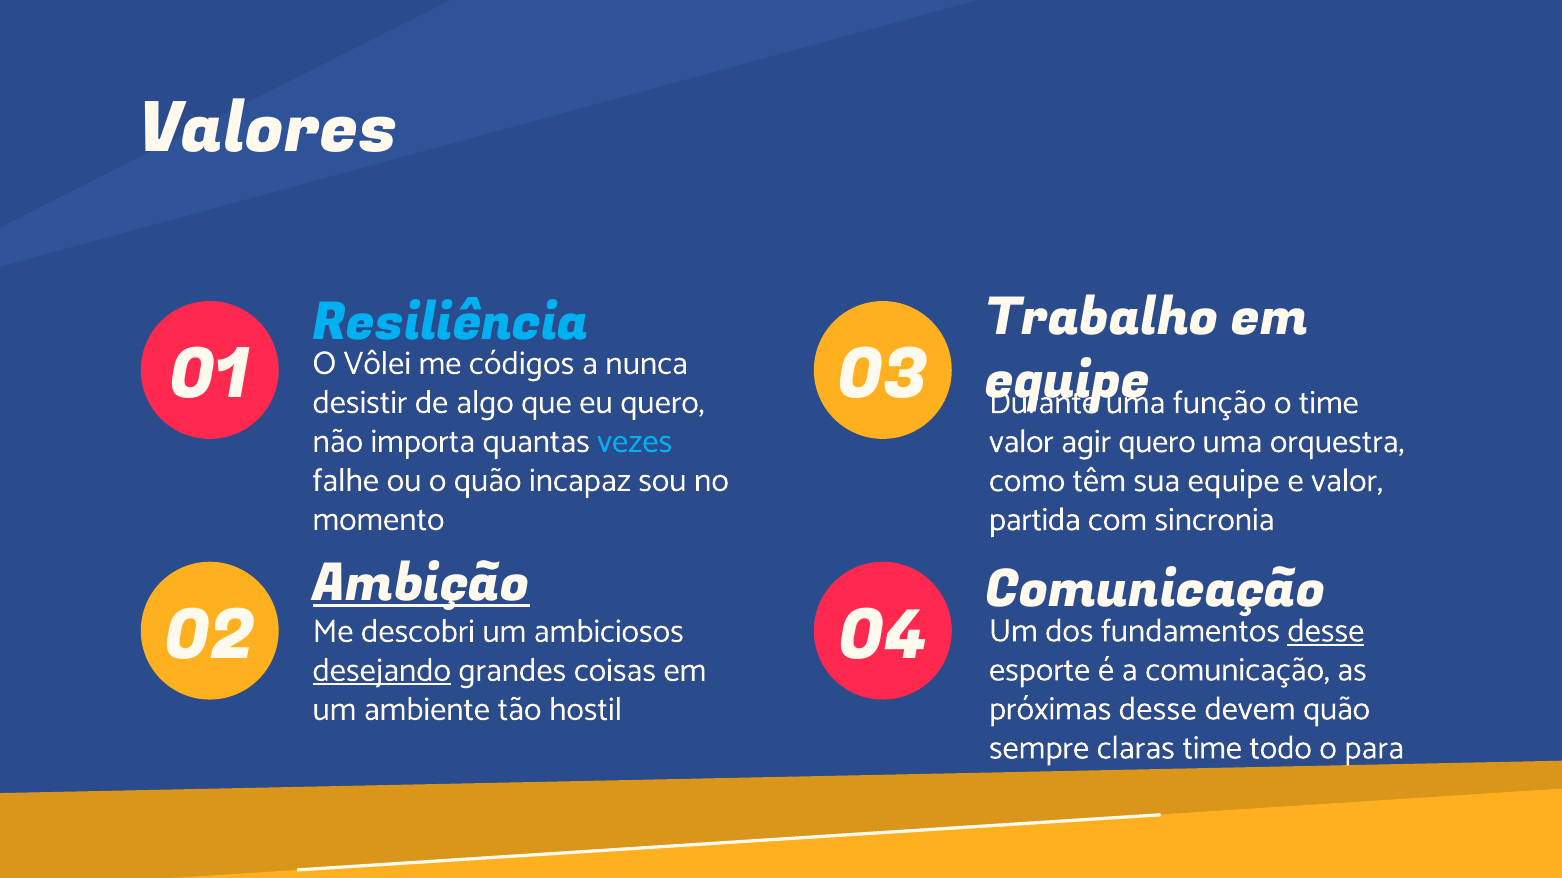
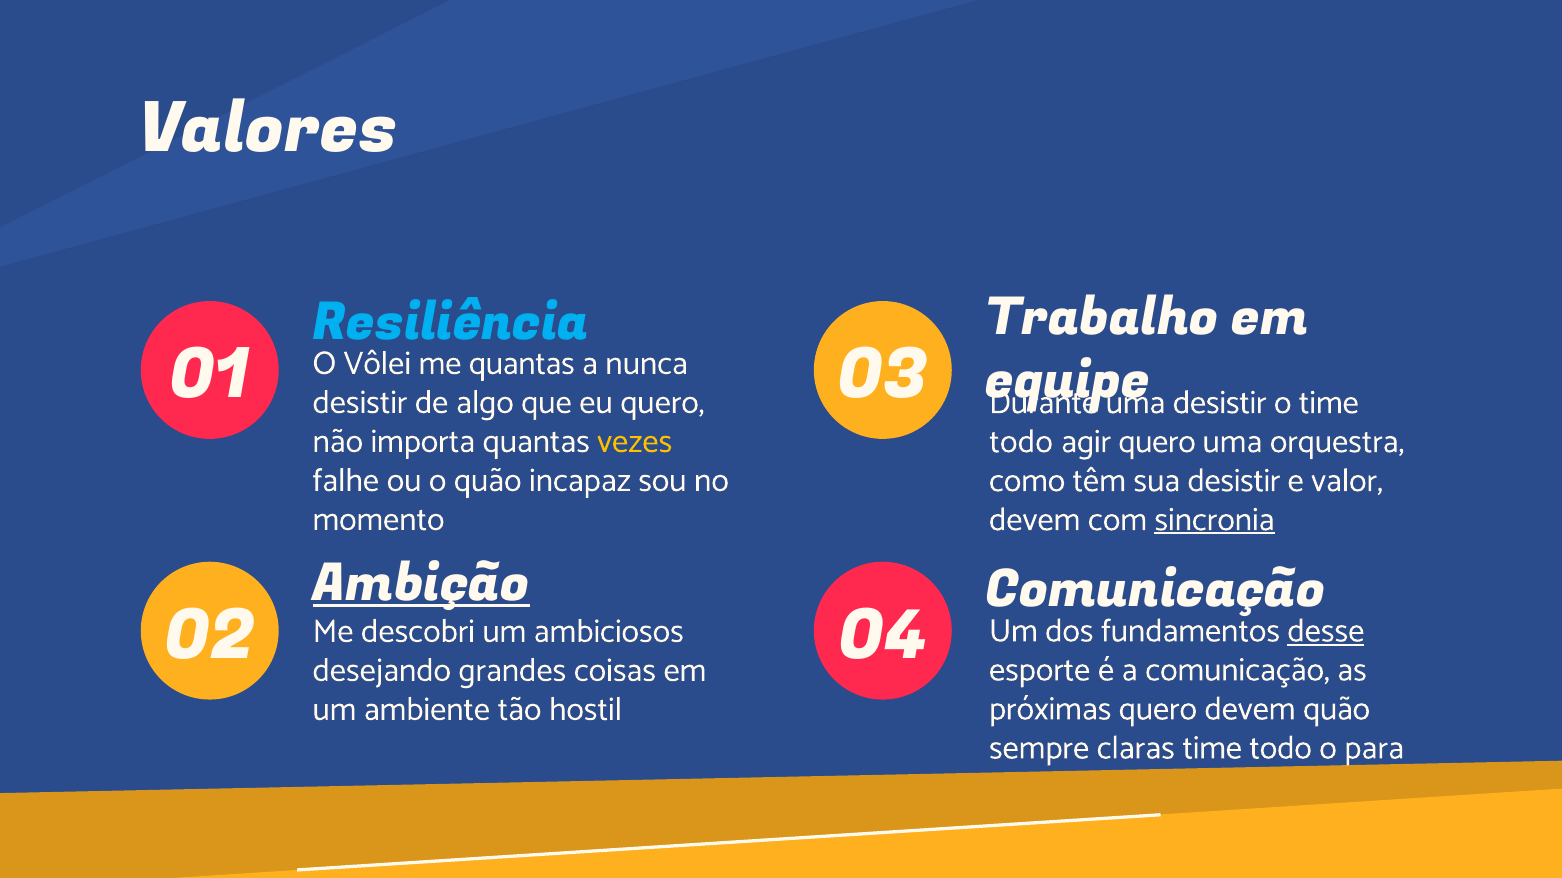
me códigos: códigos -> quantas (522, 363)
função: função -> desistir (1220, 403)
vezes colour: light blue -> yellow (635, 442)
valor: valor -> todo (1021, 442)
sua equipe: equipe -> desistir (1234, 481)
partida: partida -> devem (1035, 520)
sincronia underline: none -> present (1214, 520)
desejando underline: present -> none (382, 671)
próximas desse: desse -> quero (1158, 709)
